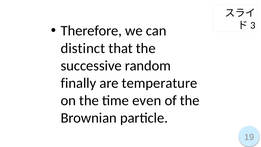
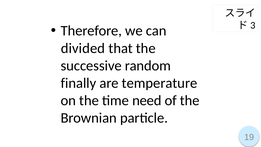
distinct: distinct -> divided (83, 48)
even: even -> need (147, 100)
